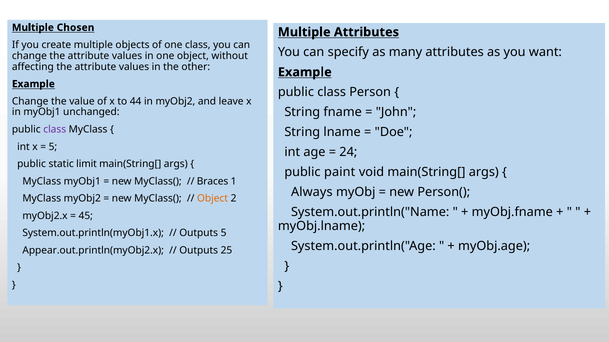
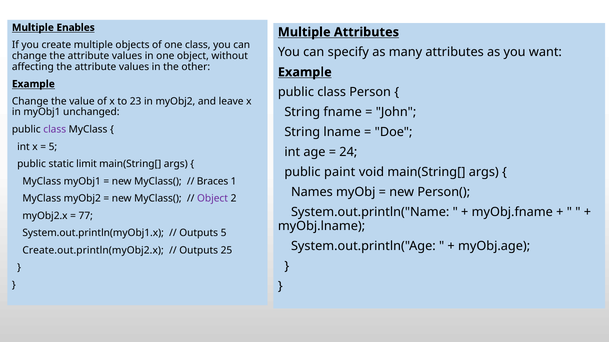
Chosen: Chosen -> Enables (76, 28)
44: 44 -> 23 (136, 101)
Always: Always -> Names (312, 193)
Object colour: orange -> purple (213, 199)
45: 45 -> 77 (86, 216)
Appear.out.println(myObj2.x: Appear.out.println(myObj2.x -> Create.out.println(myObj2.x (93, 251)
